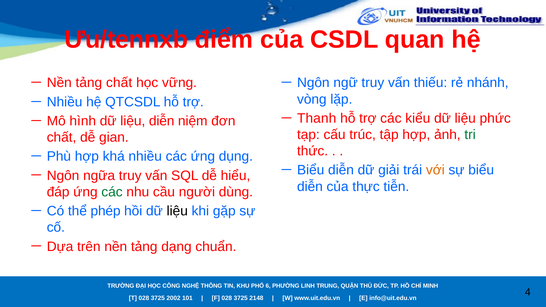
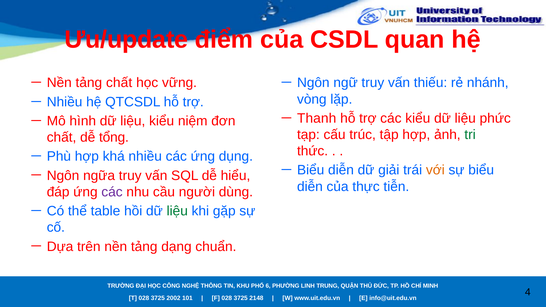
Ưu/tennxb: Ưu/tennxb -> Ưu/update (126, 40)
liệu diễn: diễn -> kiểu (162, 121)
gian: gian -> tổng (114, 137)
các colour: green -> purple (112, 192)
phép: phép -> table (105, 211)
liệu colour: black -> green (177, 211)
